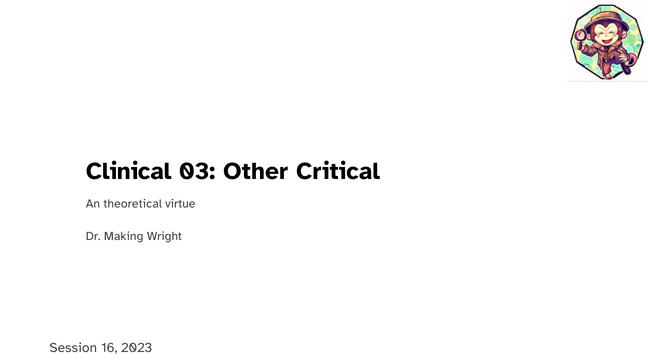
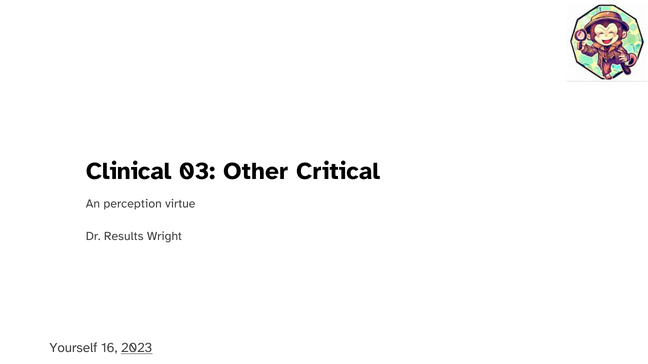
theoretical: theoretical -> perception (133, 204)
Making: Making -> Results (124, 237)
Session: Session -> Yourself (73, 348)
2023 underline: none -> present (137, 348)
